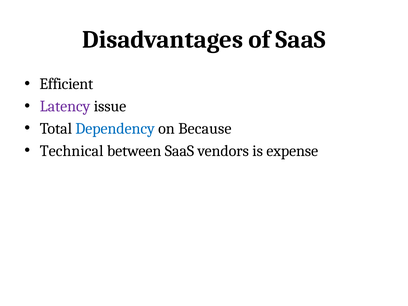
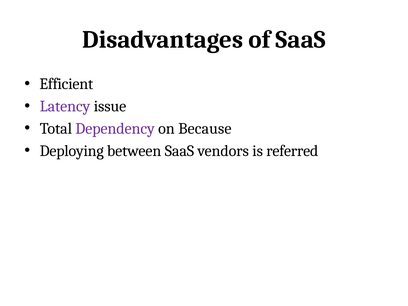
Dependency colour: blue -> purple (115, 129)
Technical: Technical -> Deploying (72, 151)
expense: expense -> referred (292, 151)
